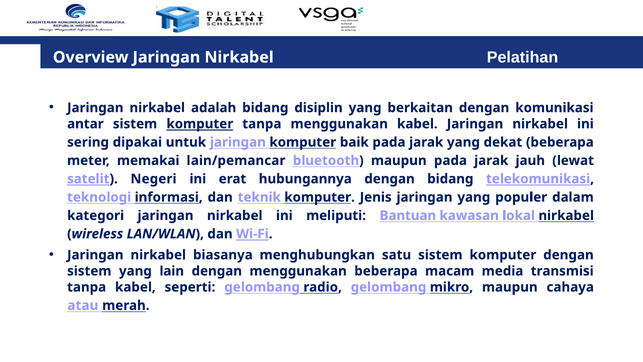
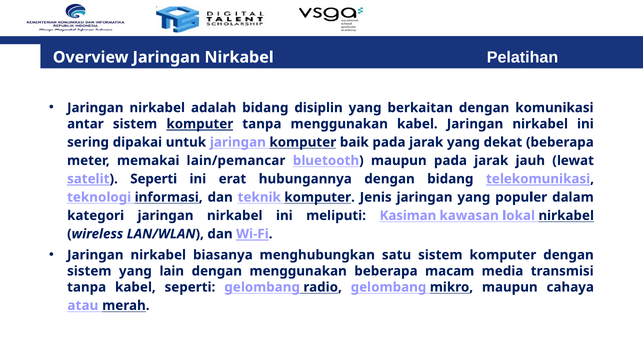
satelit Negeri: Negeri -> Seperti (154, 179)
Bantuan: Bantuan -> Kasiman (408, 215)
